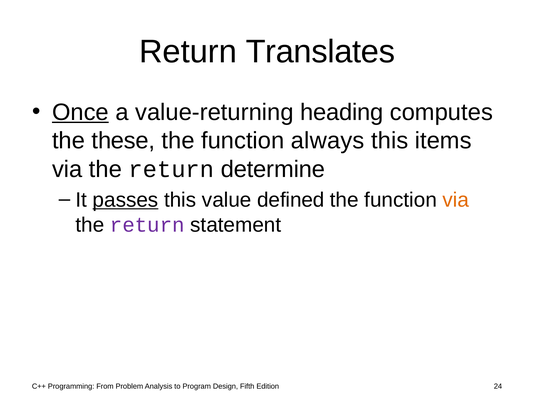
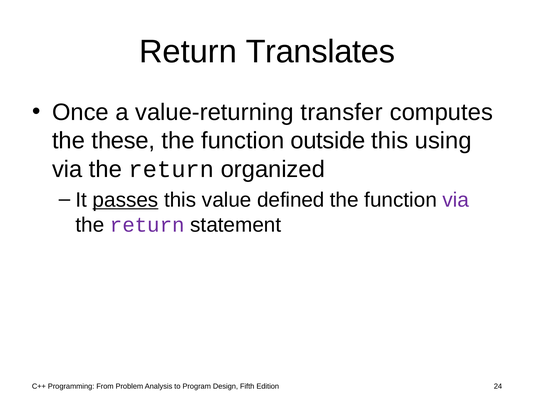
Once underline: present -> none (80, 112)
heading: heading -> transfer (342, 112)
always: always -> outside (328, 141)
items: items -> using (443, 141)
determine: determine -> organized (273, 169)
via colour: orange -> purple (456, 200)
